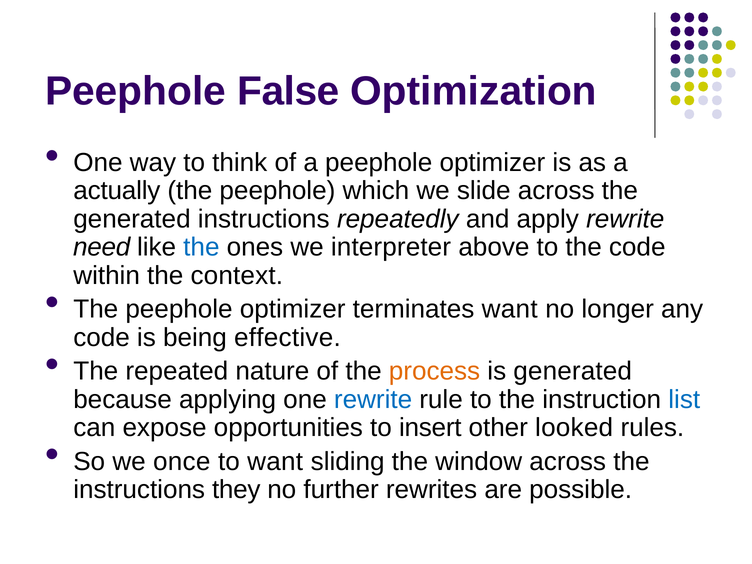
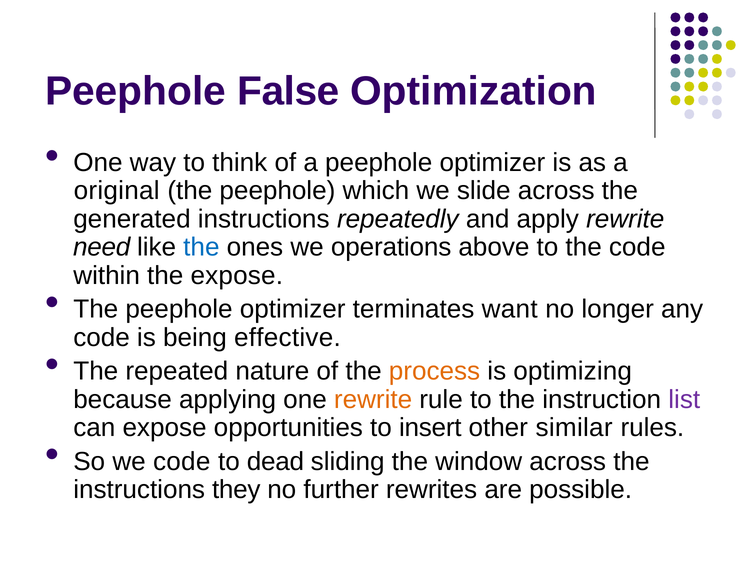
actually: actually -> original (117, 191)
interpreter: interpreter -> operations (391, 247)
the context: context -> expose (237, 275)
is generated: generated -> optimizing (573, 371)
rewrite colour: blue -> orange (373, 399)
list colour: blue -> purple (684, 399)
looked: looked -> similar (574, 428)
we once: once -> code (182, 461)
to want: want -> dead (275, 461)
